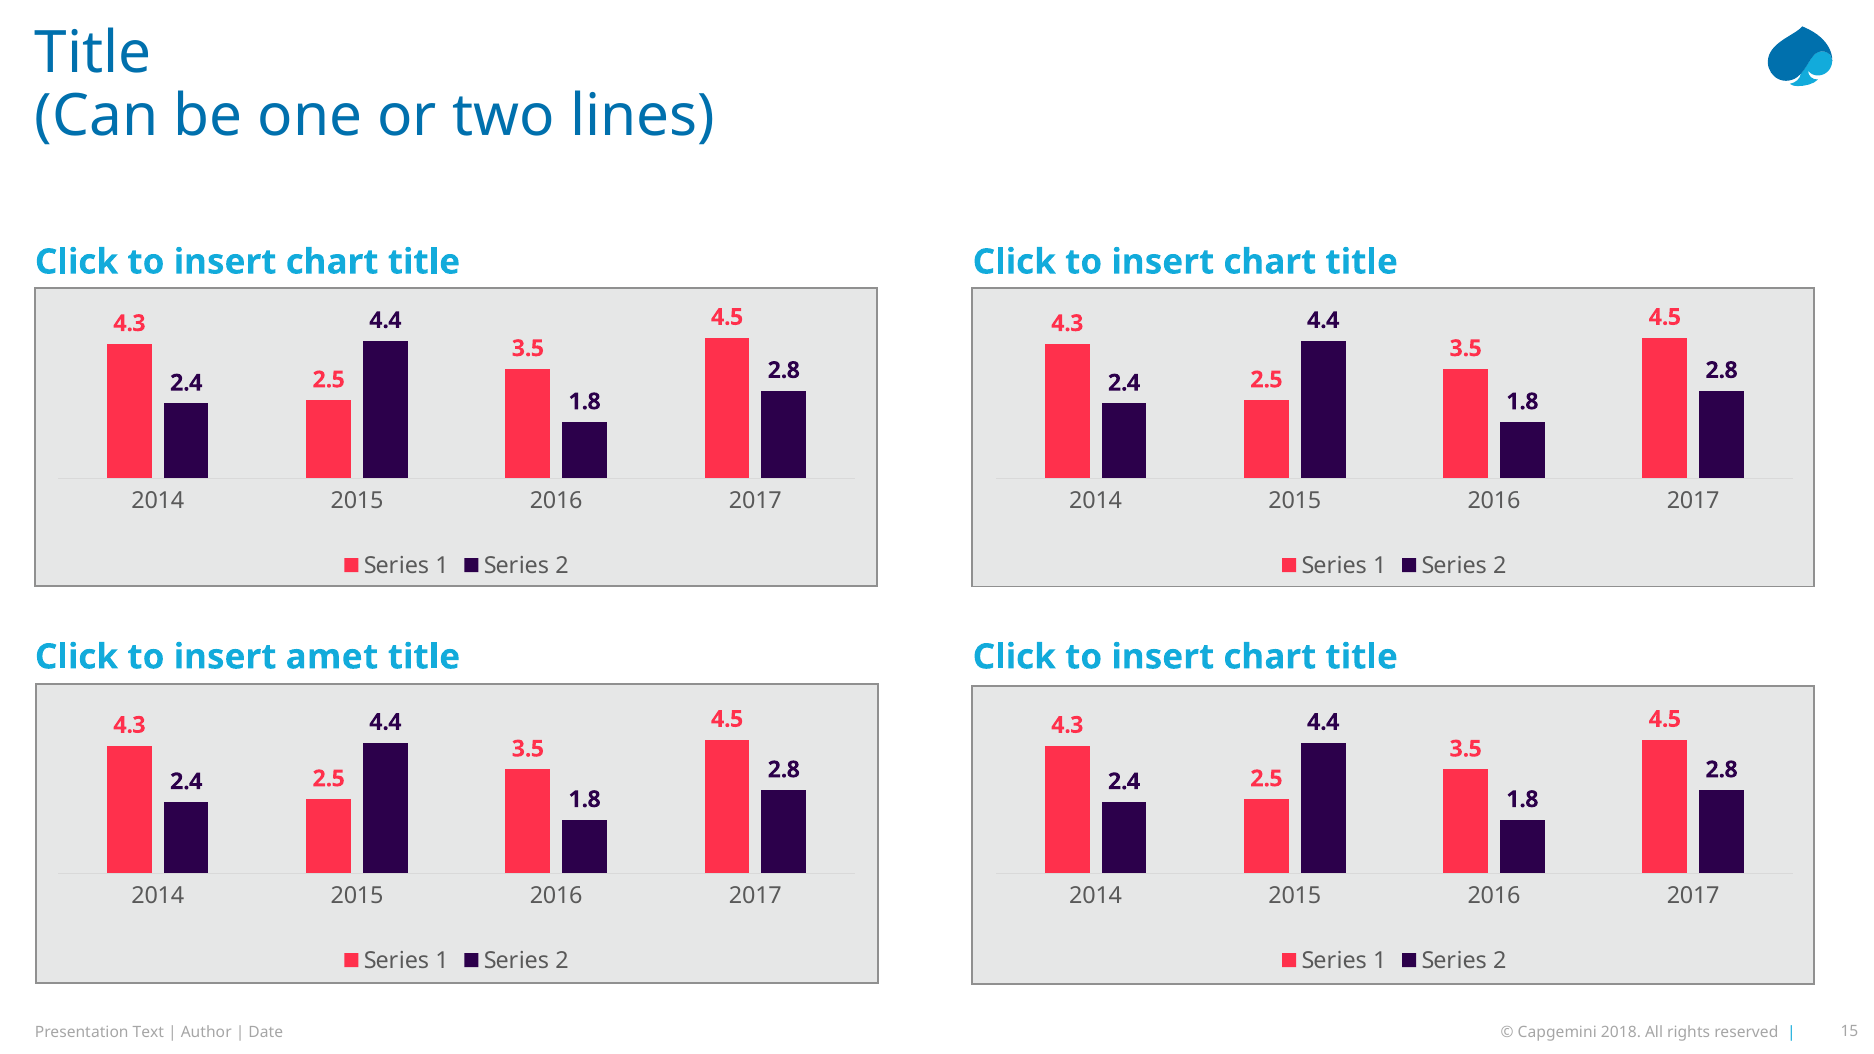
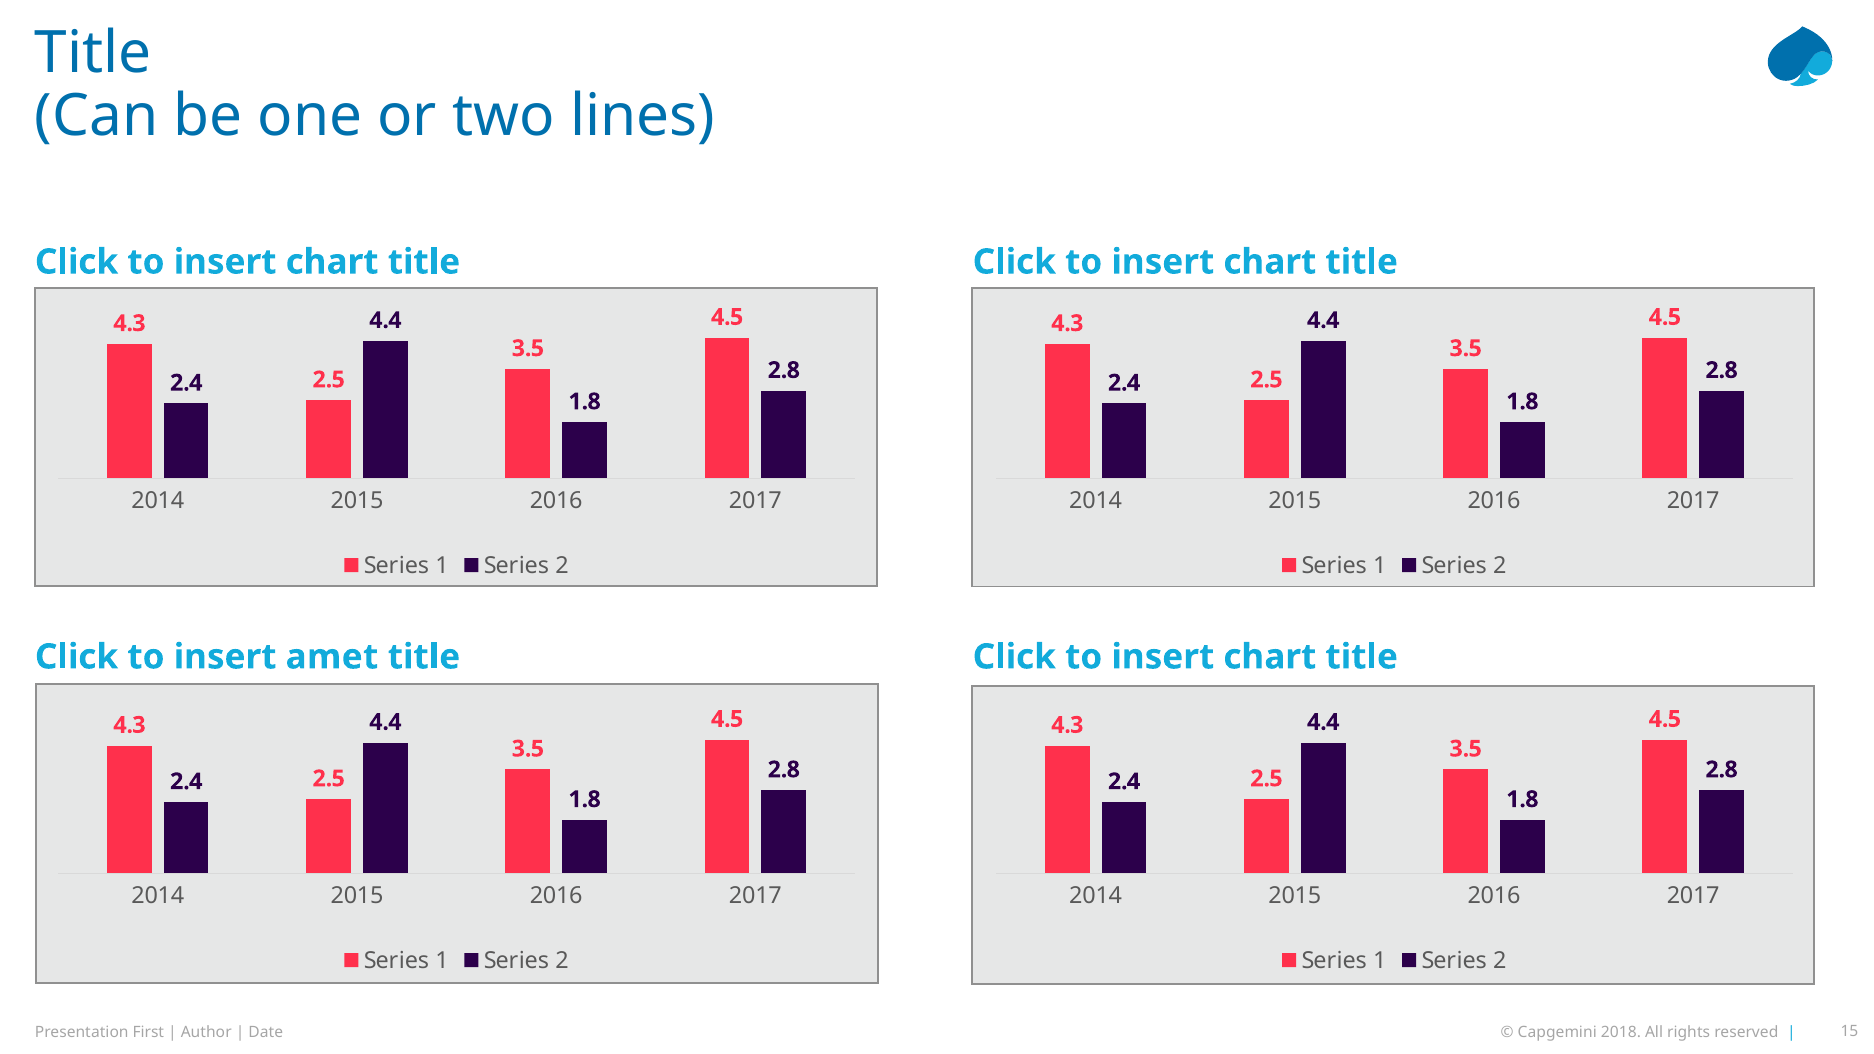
Text: Text -> First (148, 1033)
